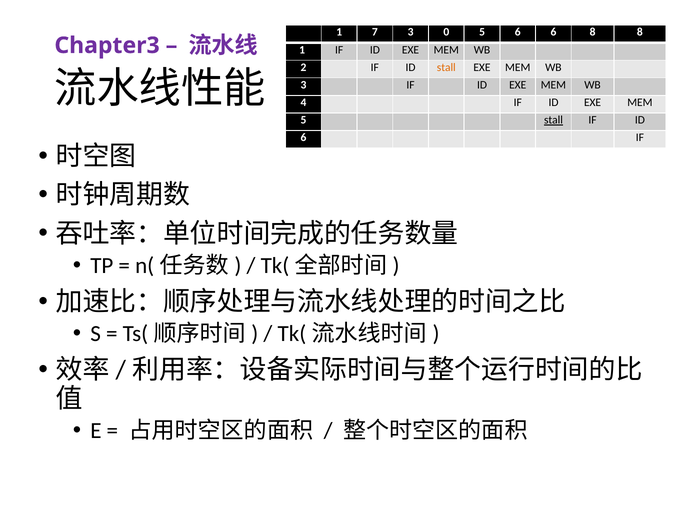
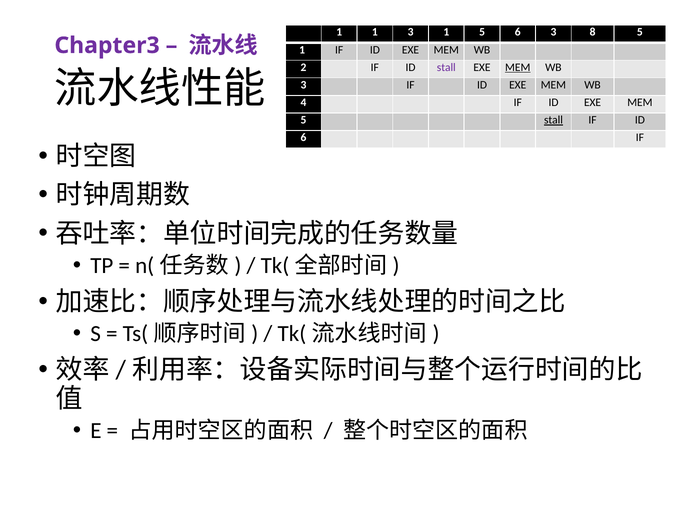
1 7: 7 -> 1 (375, 32)
3 0: 0 -> 1 (446, 32)
6 6: 6 -> 3 (553, 32)
8 8: 8 -> 5 (640, 32)
stall colour: orange -> purple (446, 67)
MEM underline: none -> present (518, 67)
